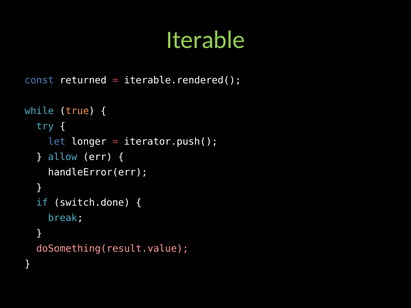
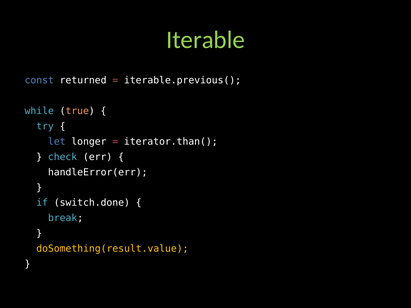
iterable.rendered(: iterable.rendered( -> iterable.previous( (183, 80)
iterator.push(: iterator.push( -> iterator.than( (171, 142)
allow: allow -> check (63, 157)
doSomething(result.value colour: pink -> yellow (112, 249)
